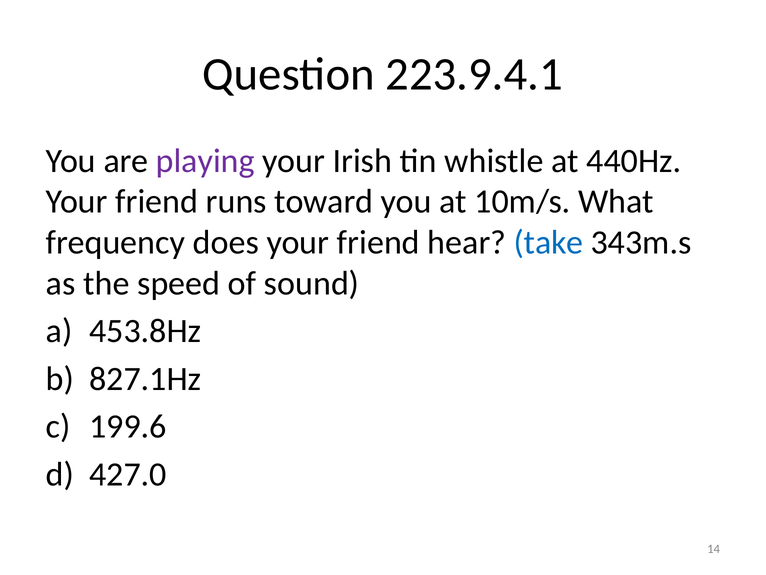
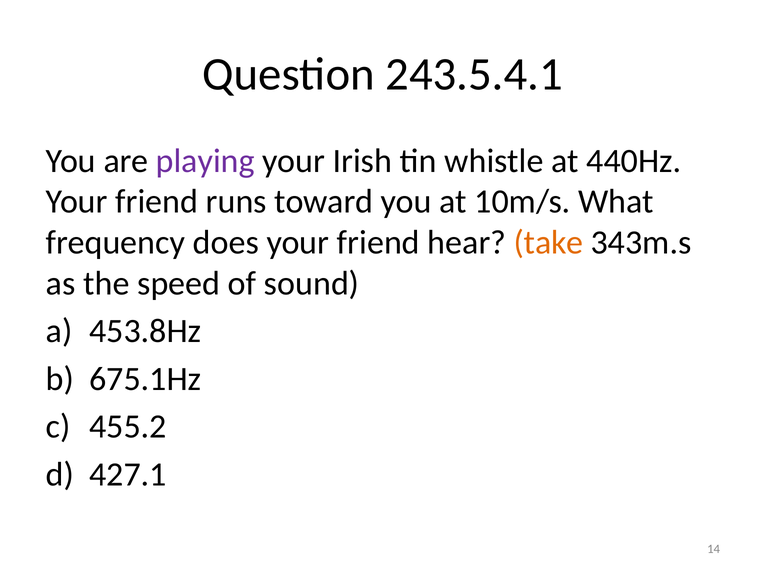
223.9.4.1: 223.9.4.1 -> 243.5.4.1 (474, 74)
take colour: blue -> orange (549, 242)
827.1Hz: 827.1Hz -> 675.1Hz (145, 379)
199.6: 199.6 -> 455.2 (128, 426)
427.0: 427.0 -> 427.1 (128, 474)
